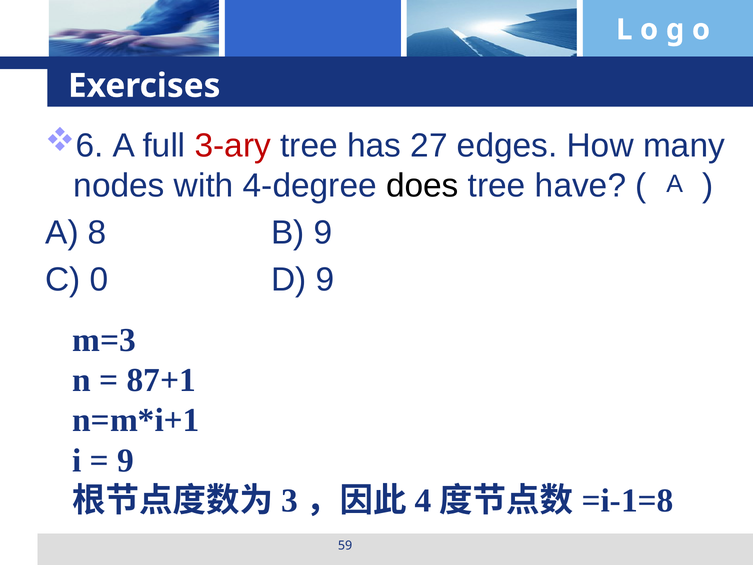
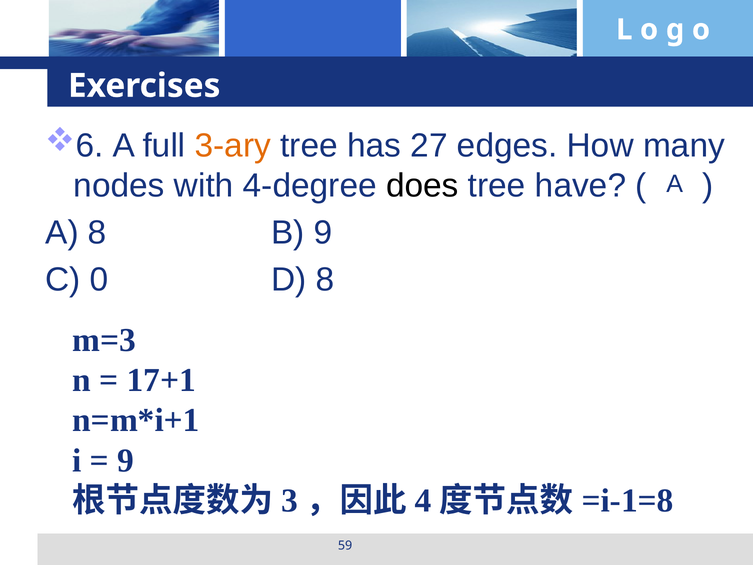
3-ary colour: red -> orange (233, 145)
D 9: 9 -> 8 (325, 279)
87+1: 87+1 -> 17+1 (161, 380)
